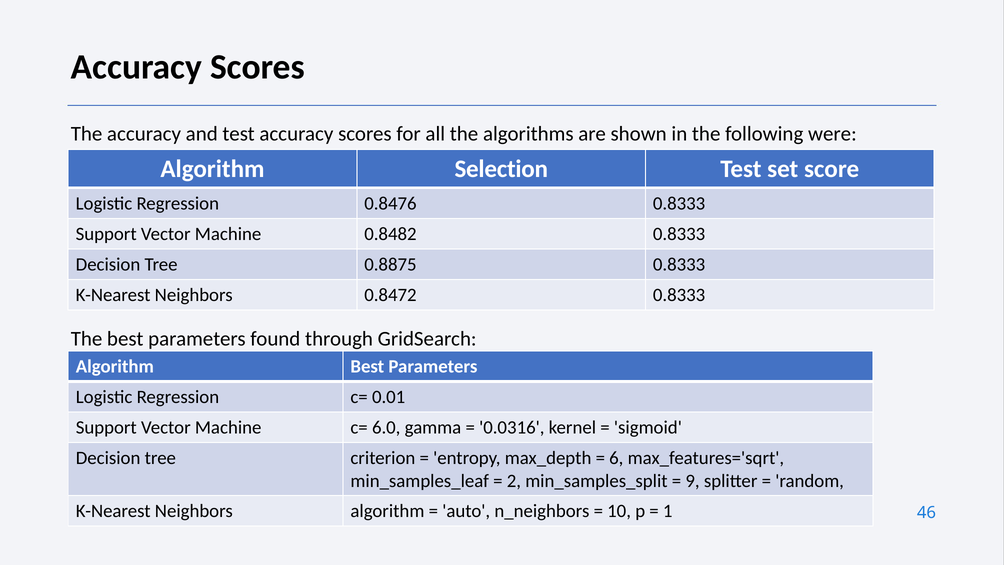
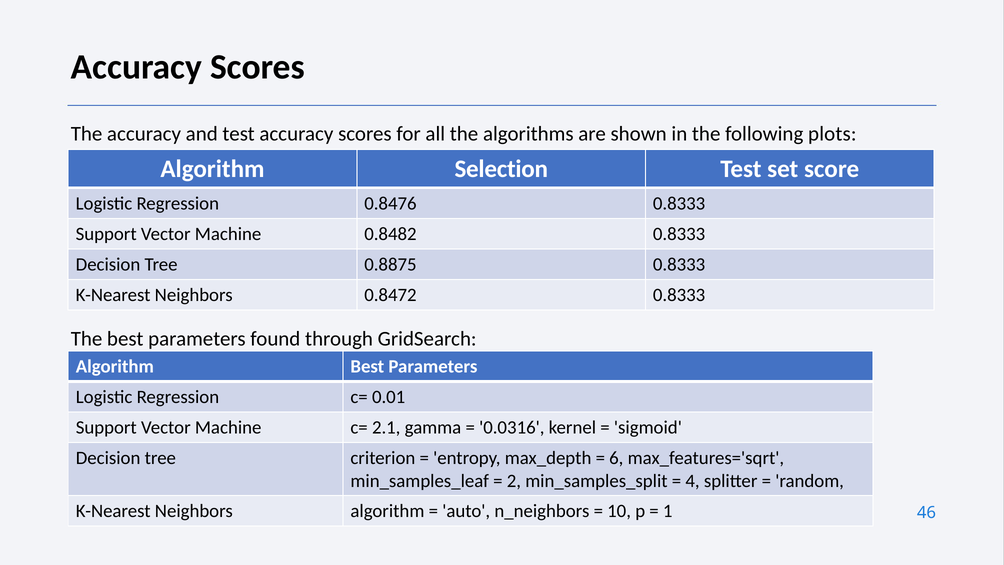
were: were -> plots (832, 134)
6.0: 6.0 -> 2.1 (386, 427)
9: 9 -> 4 (693, 481)
